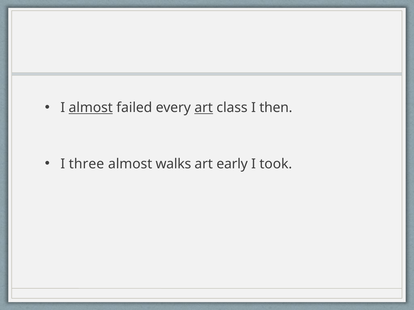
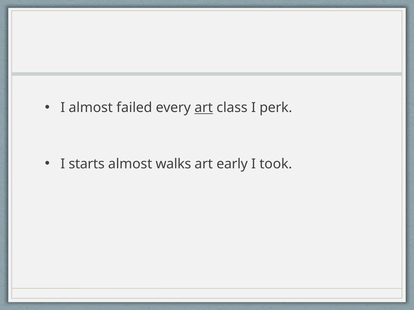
almost underline: present -> none (91, 108)
then: then -> perk (276, 108)
three: three -> starts (87, 164)
